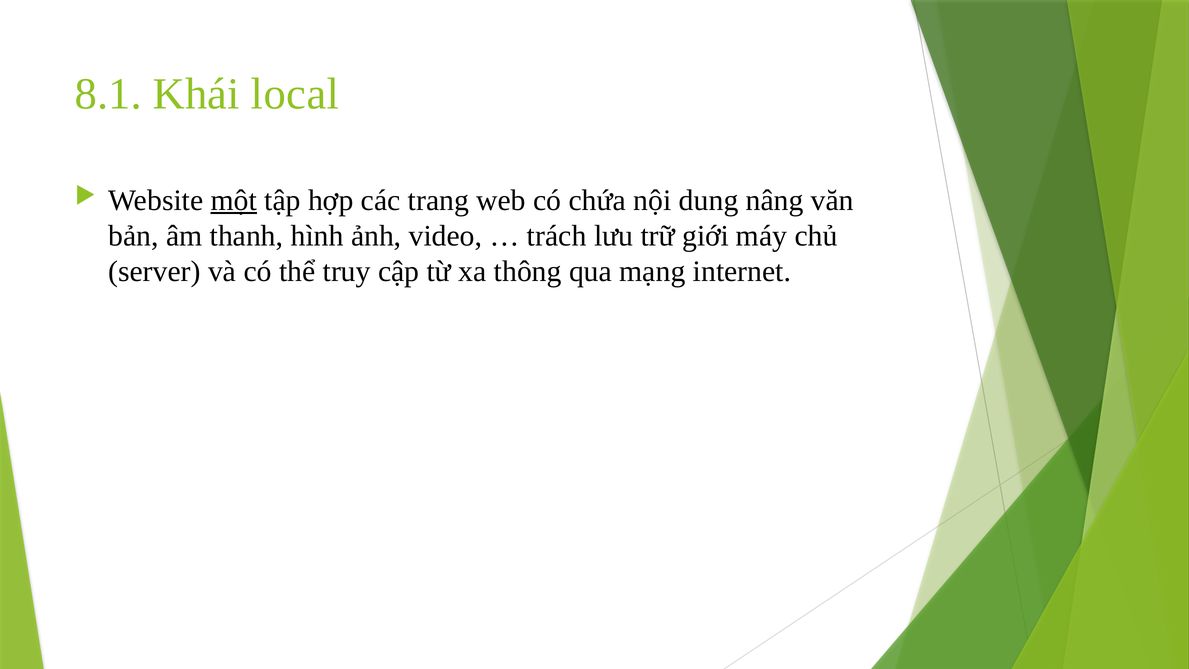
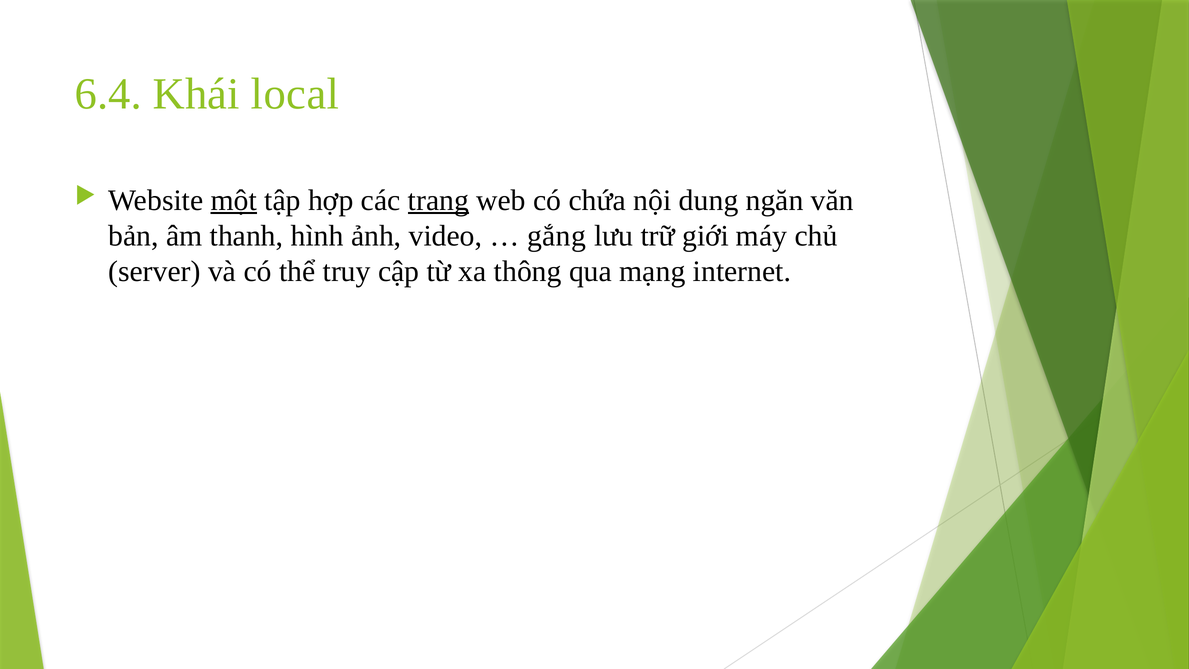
8.1: 8.1 -> 6.4 (108, 94)
trang underline: none -> present (438, 200)
nâng: nâng -> ngăn (775, 200)
trách: trách -> gắng (557, 236)
